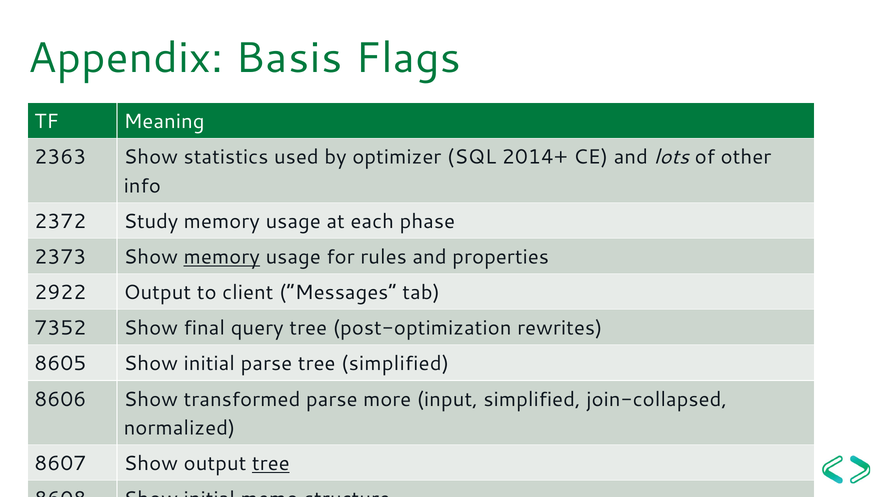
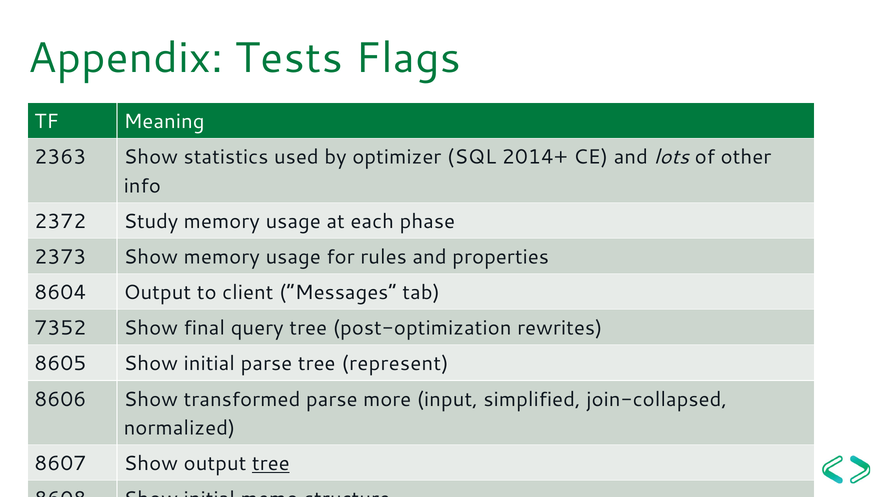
Basis: Basis -> Tests (289, 58)
memory underline: present -> none (222, 257)
2922: 2922 -> 8604 (60, 293)
tree simplified: simplified -> represent (395, 364)
